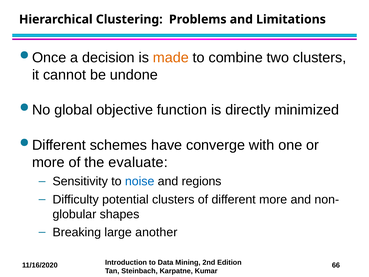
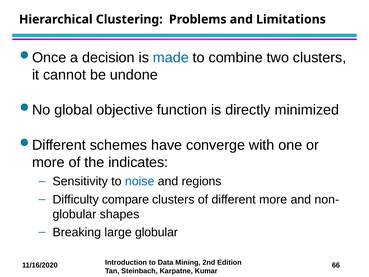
made colour: orange -> blue (171, 58)
evaluate: evaluate -> indicates (138, 162)
potential: potential -> compare (125, 199)
large another: another -> globular (156, 232)
